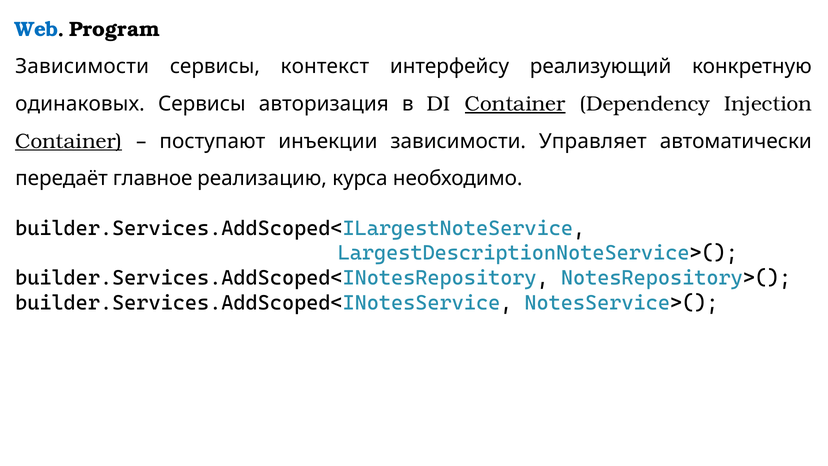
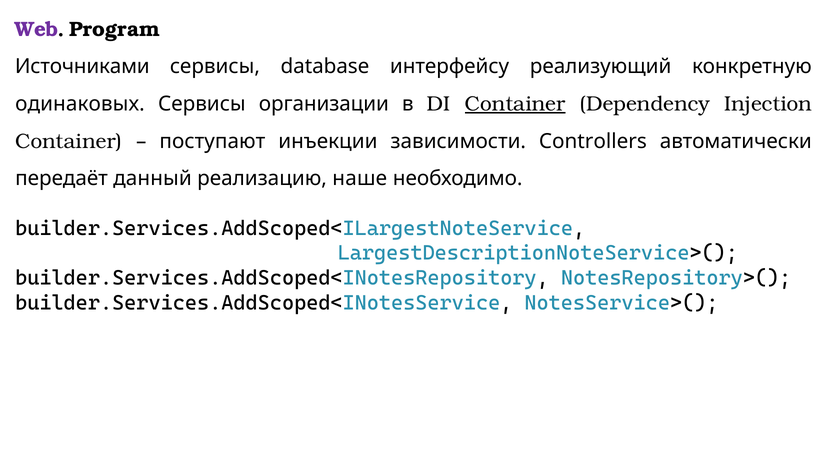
Web colour: blue -> purple (37, 29)
Зависимости: Зависимости -> Источниками (82, 67)
контекст: контекст -> database (325, 67)
авторизация: авторизация -> организации (324, 104)
Container underline: present -> none (69, 141)
Управляет: Управляет -> Controllers (593, 141)
главное: главное -> данный (152, 178)
курса: курса -> наше (360, 178)
